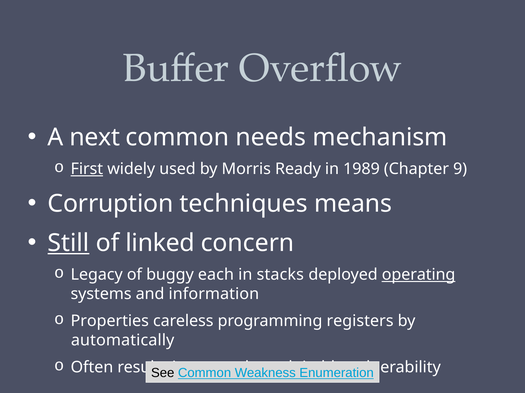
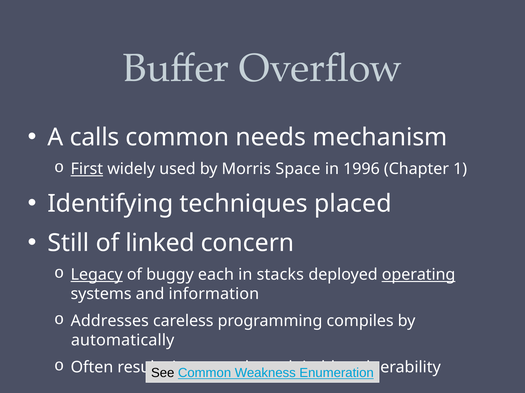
next: next -> calls (95, 138)
Ready: Ready -> Space (298, 169)
1989: 1989 -> 1996 (361, 169)
9: 9 -> 1 (460, 169)
Corruption: Corruption -> Identifying (111, 204)
means: means -> placed (353, 204)
Still underline: present -> none (69, 243)
Legacy underline: none -> present (97, 275)
Properties: Properties -> Addresses (110, 322)
registers: registers -> compiles (360, 322)
